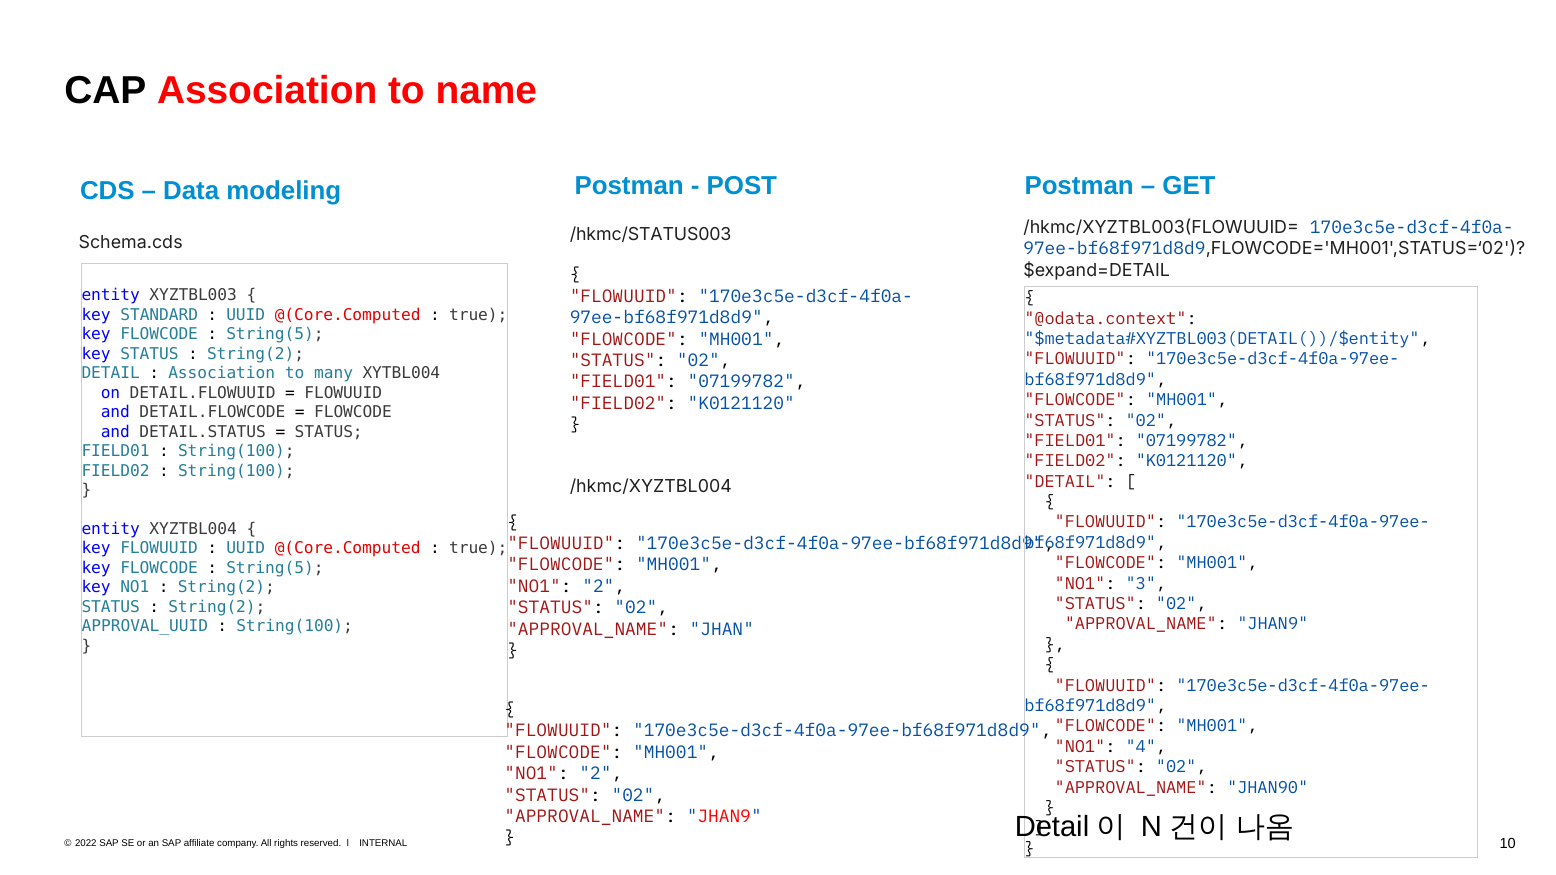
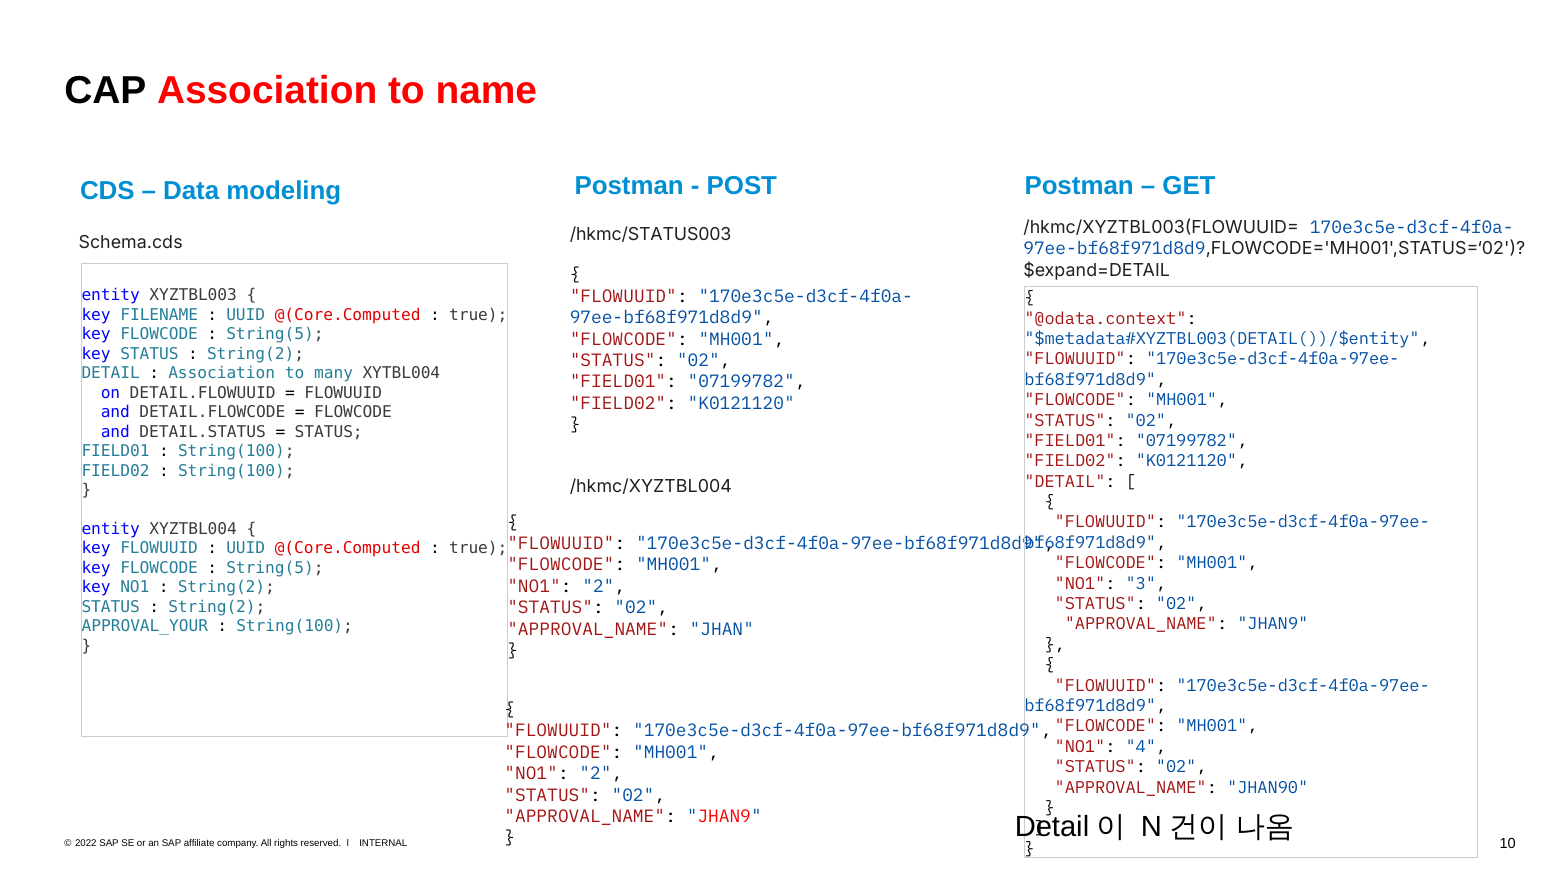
STANDARD: STANDARD -> FILENAME (159, 315)
APPROVAL_UUID: APPROVAL_UUID -> APPROVAL_YOUR (145, 627)
